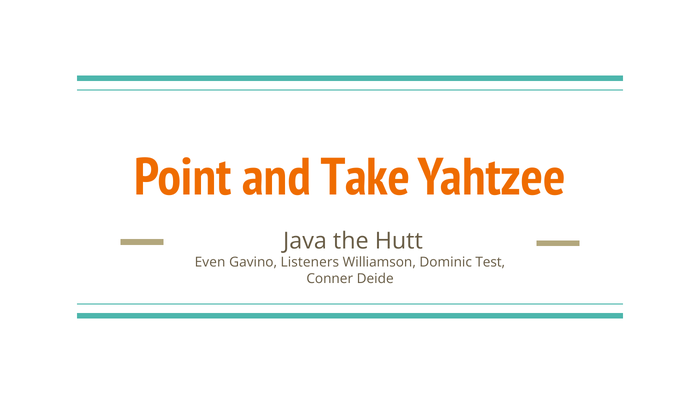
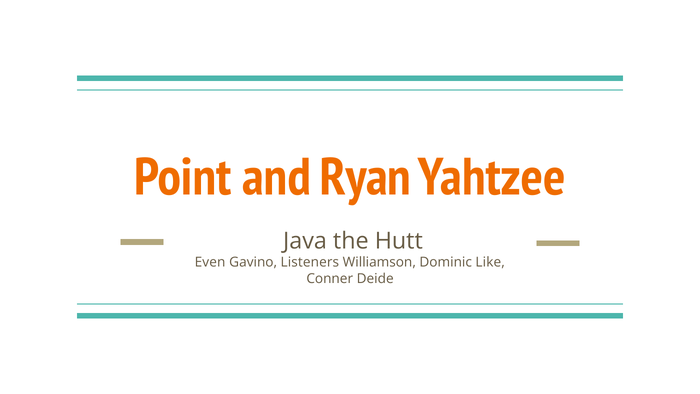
Take: Take -> Ryan (365, 178)
Test: Test -> Like (490, 262)
